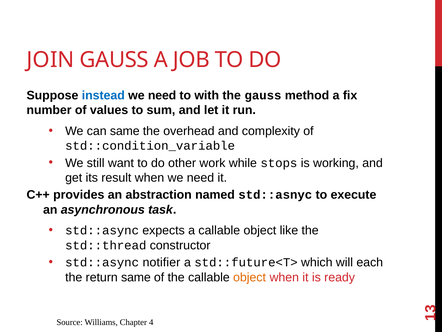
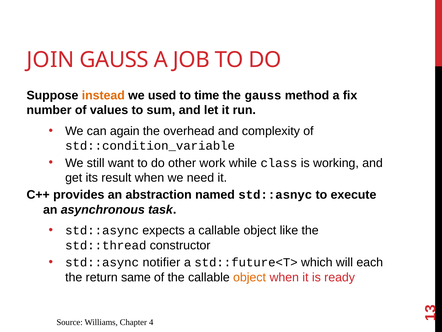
instead colour: blue -> orange (103, 95)
need: need -> used (162, 95)
with: with -> time (207, 95)
can same: same -> again (125, 131)
stops: stops -> class (279, 163)
